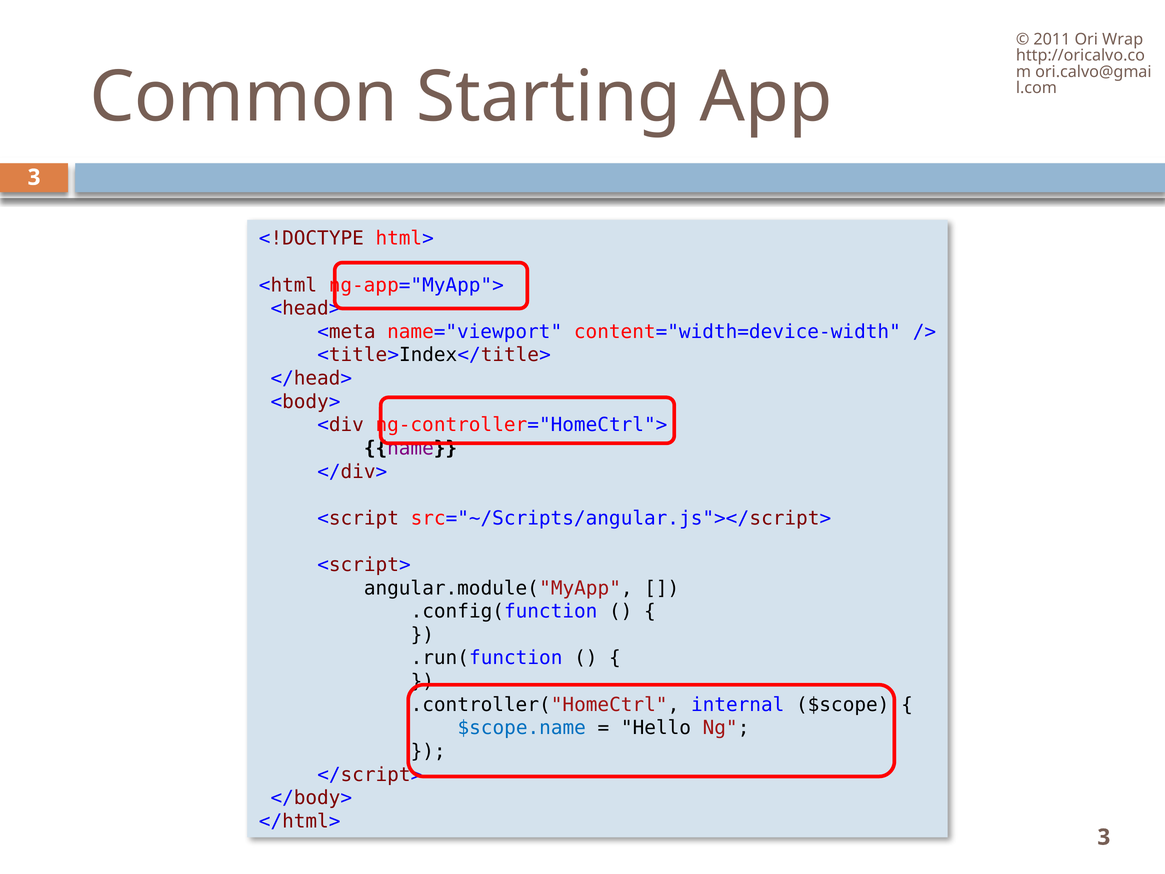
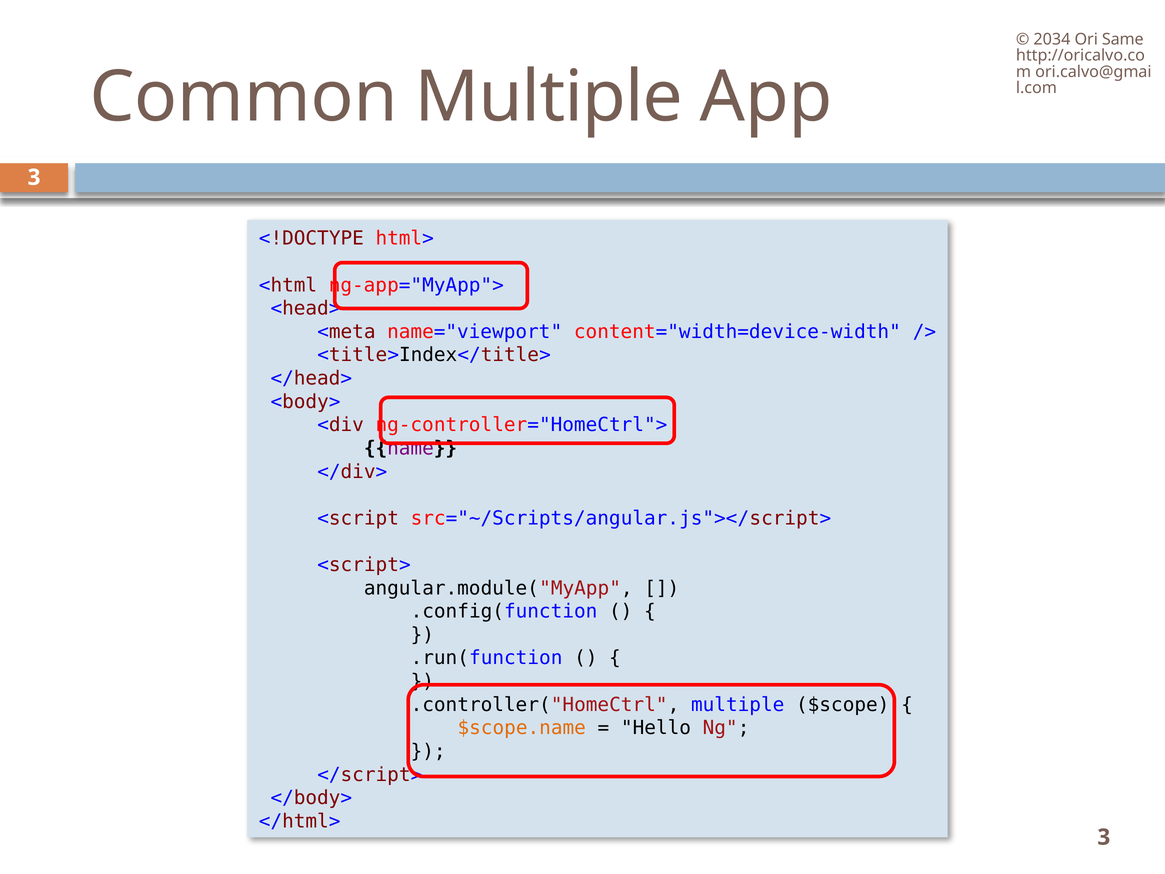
2011: 2011 -> 2034 (1052, 39)
Wrap: Wrap -> Same (1123, 39)
Common Starting: Starting -> Multiple (549, 97)
.controller("HomeCtrl internal: internal -> multiple (738, 704)
$scope.name colour: blue -> orange (522, 728)
